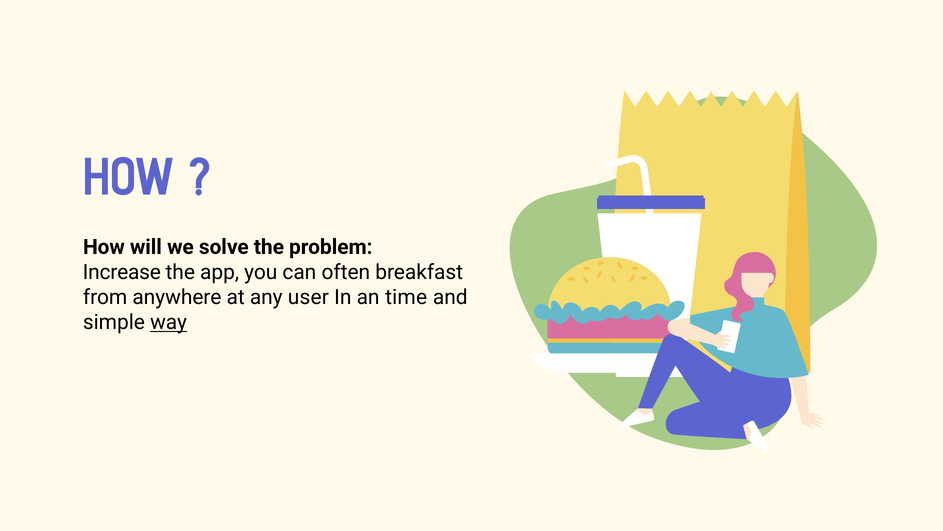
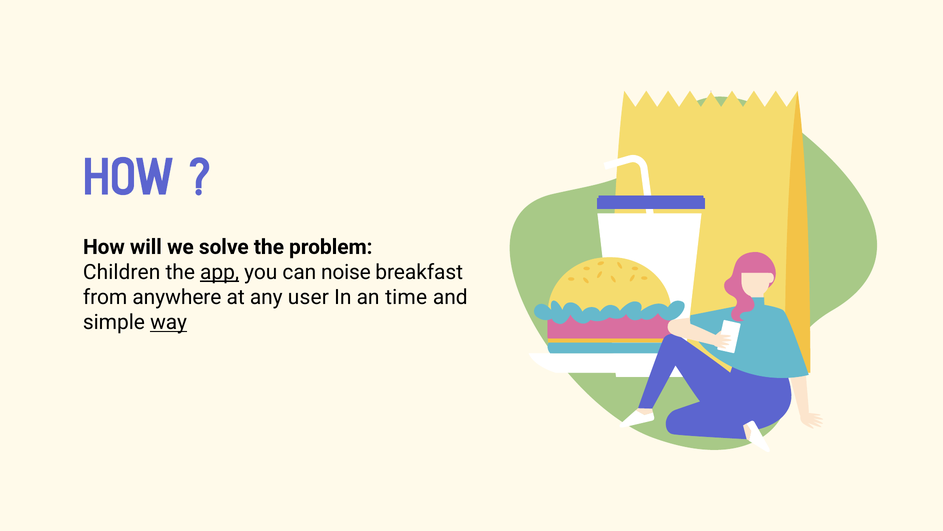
Increase: Increase -> Children (122, 272)
app underline: none -> present (220, 272)
often: often -> noise (346, 272)
